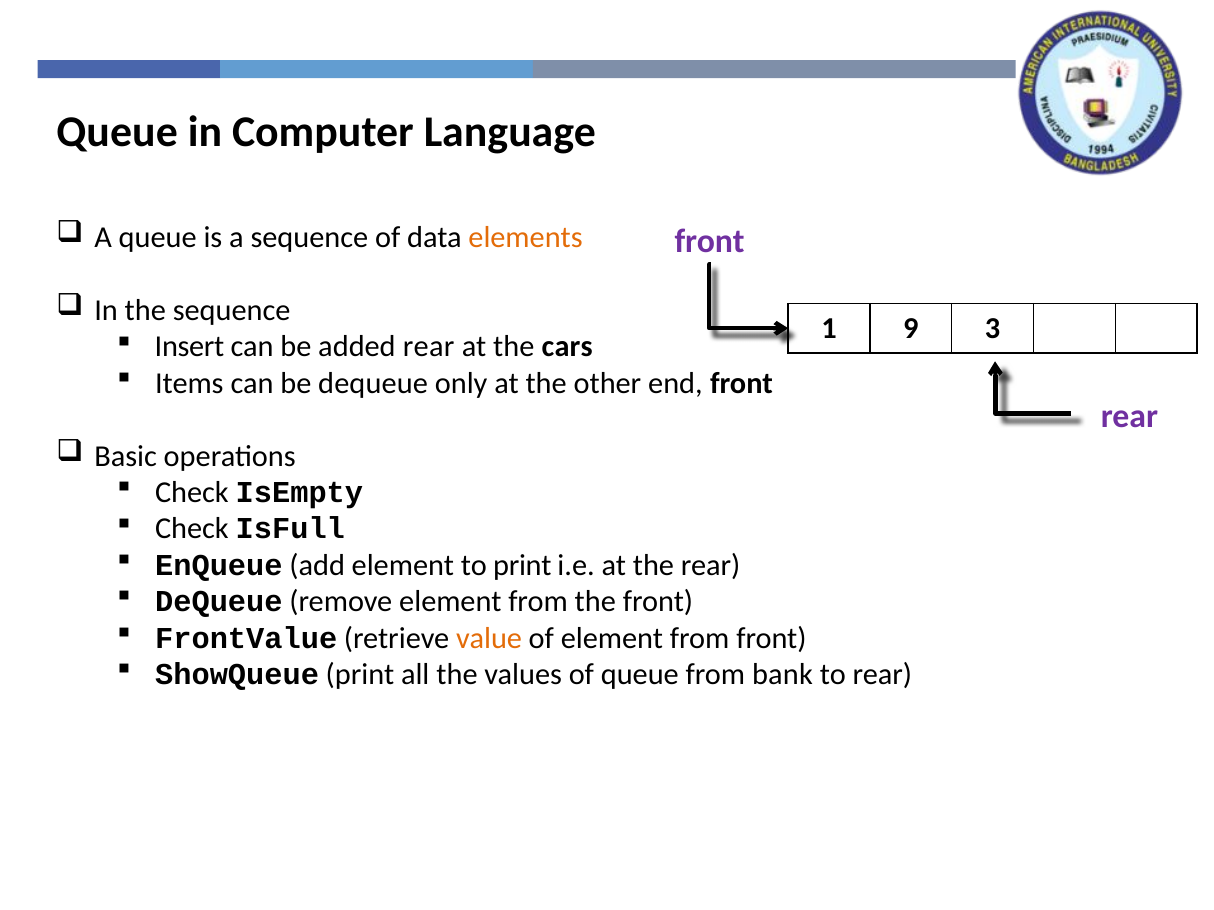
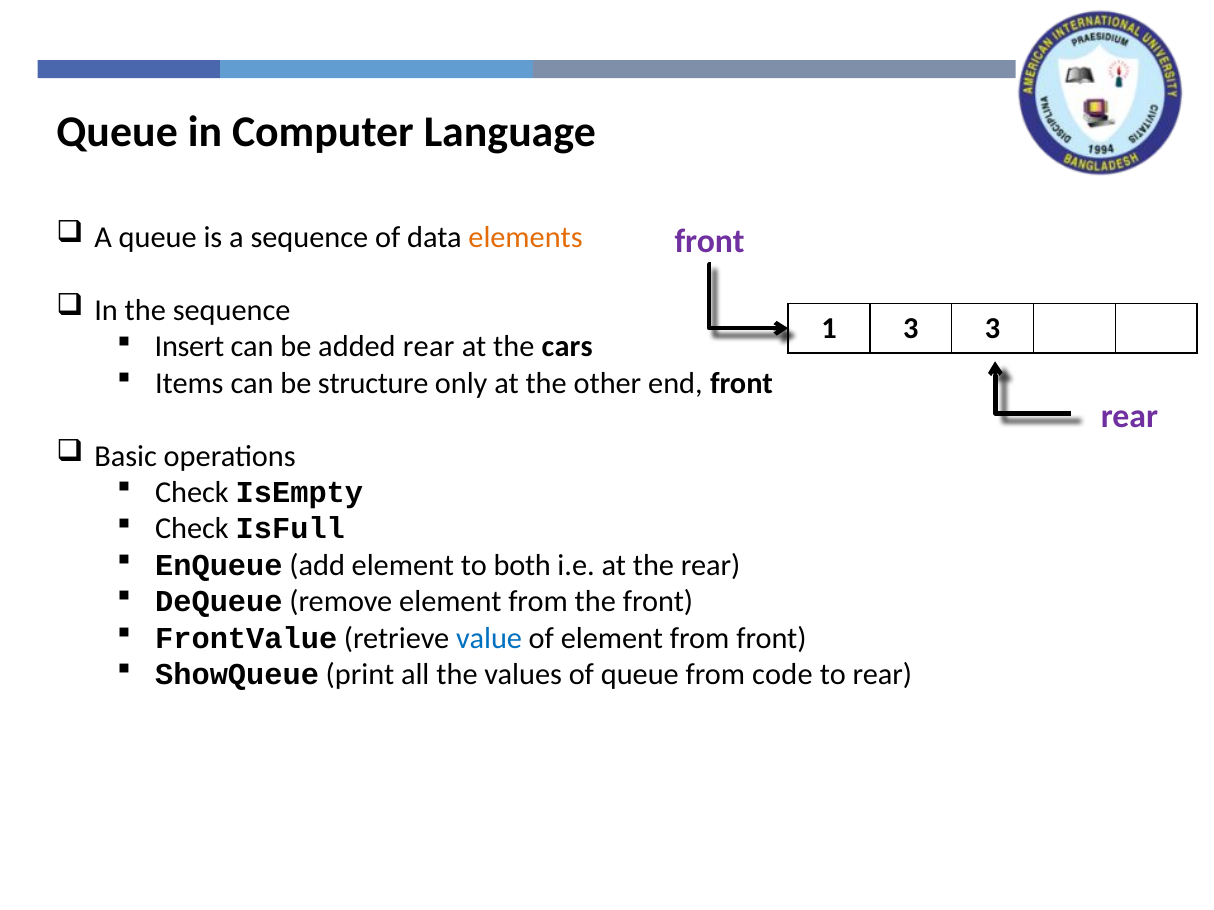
1 9: 9 -> 3 (911, 329)
be dequeue: dequeue -> structure (373, 384)
to print: print -> both (522, 566)
value colour: orange -> blue (489, 639)
bank: bank -> code (782, 675)
